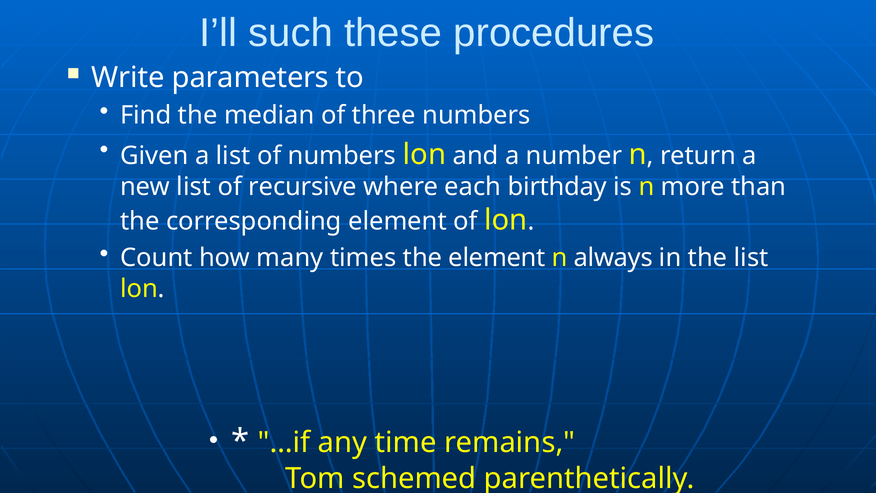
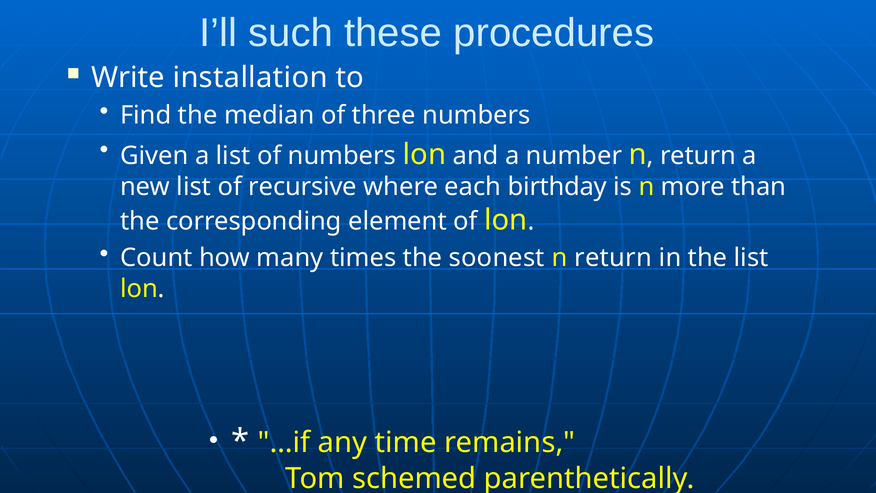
parameters: parameters -> installation (250, 78)
the element: element -> soonest (497, 258)
n always: always -> return (613, 258)
